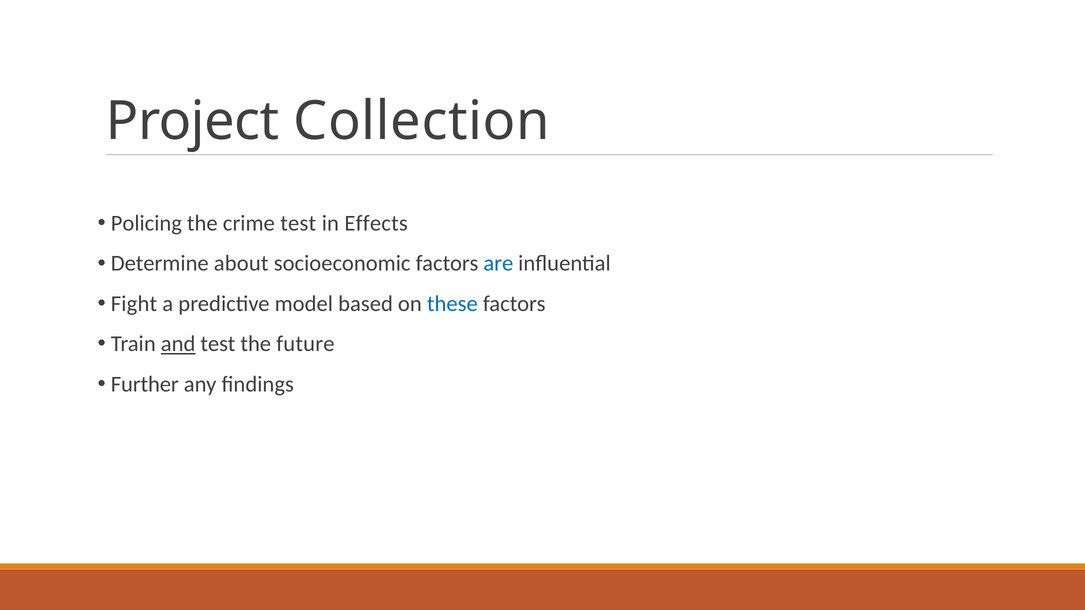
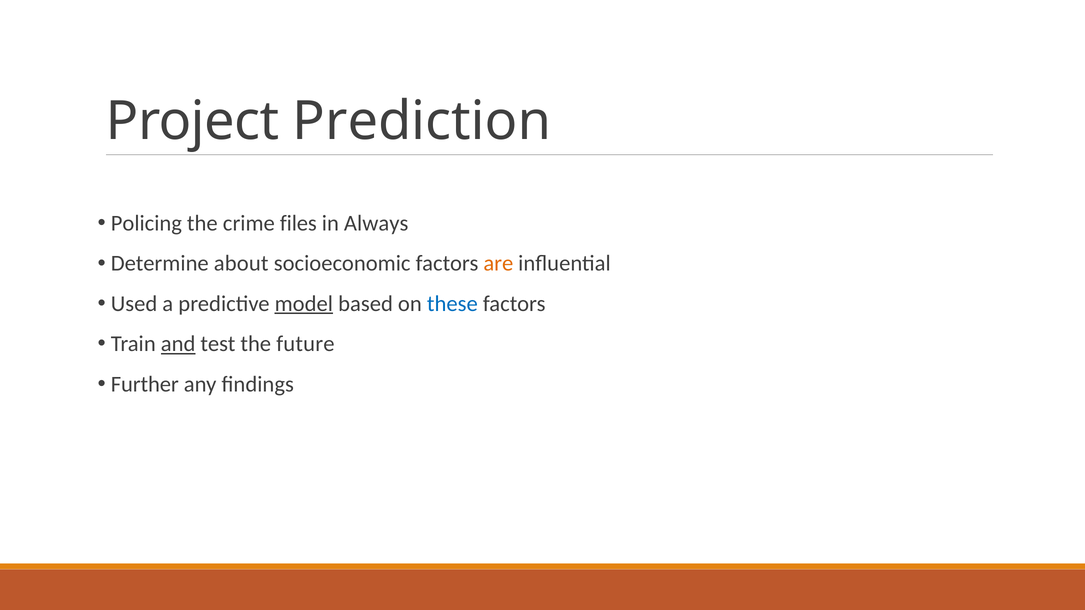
Collection: Collection -> Prediction (422, 122)
crime test: test -> files (298, 223)
Effects: Effects -> Always (376, 223)
are colour: blue -> orange (498, 264)
Fight: Fight -> Used (134, 304)
model underline: none -> present (304, 304)
